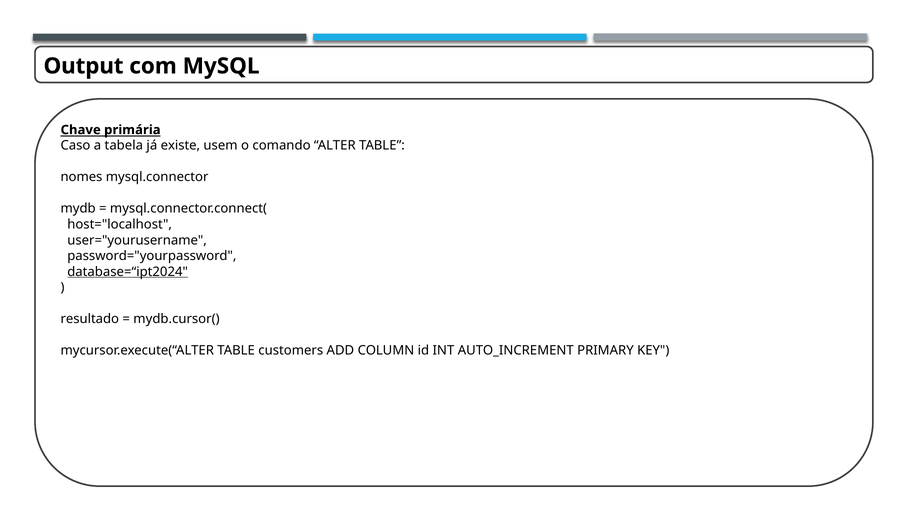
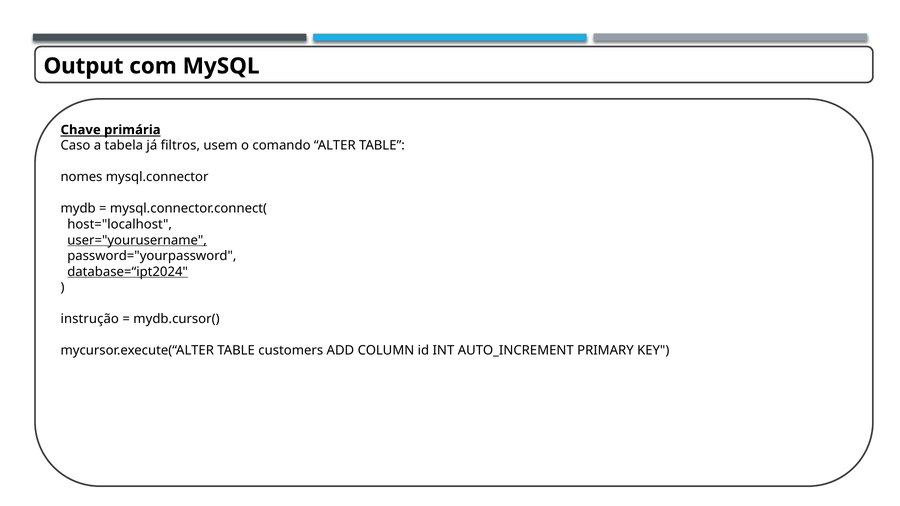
existe: existe -> filtros (180, 146)
user="yourusername underline: none -> present (137, 240)
resultado: resultado -> instrução (90, 319)
